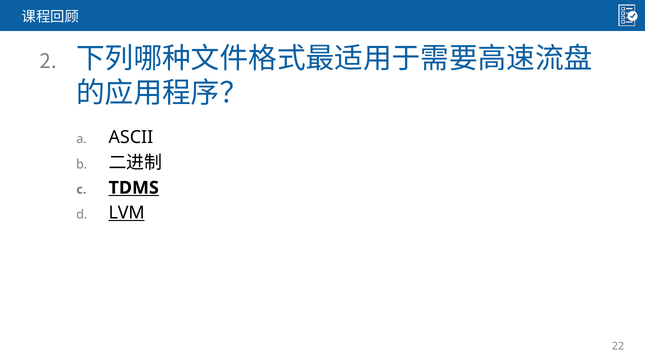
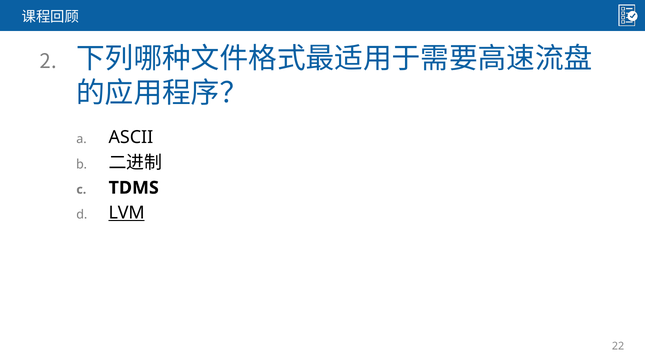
TDMS underline: present -> none (134, 188)
